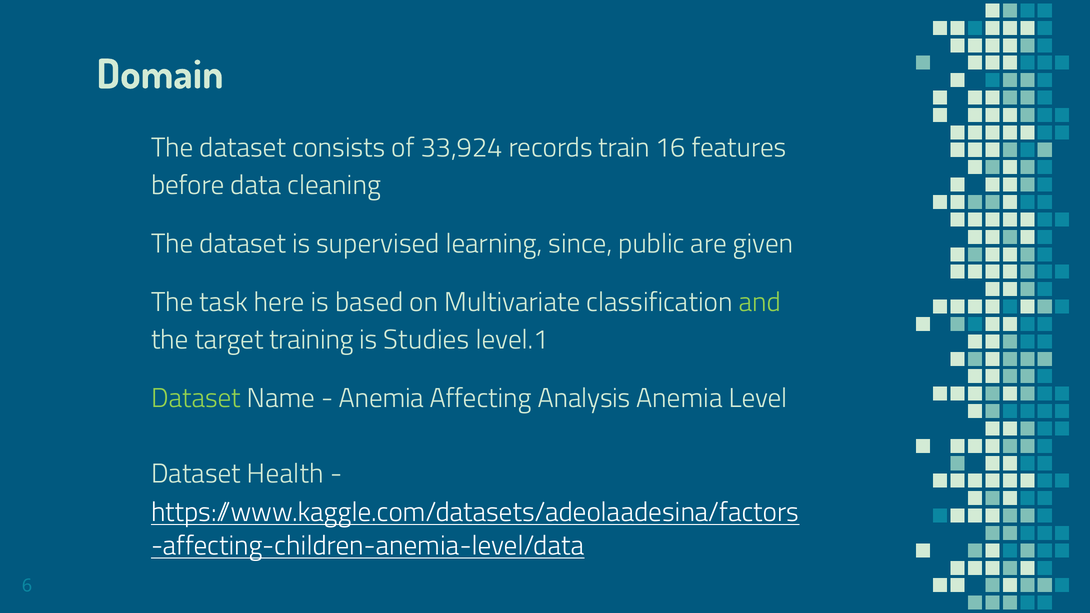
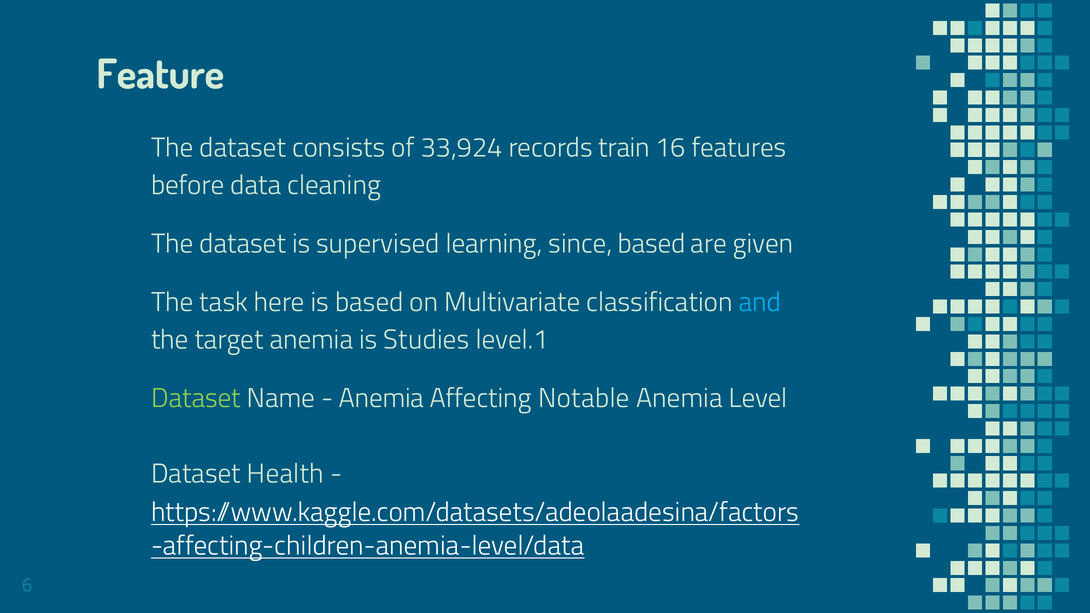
Domain: Domain -> Feature (160, 75)
since public: public -> based (652, 244)
and colour: light green -> light blue (760, 302)
target training: training -> anemia (311, 340)
Analysis: Analysis -> Notable (584, 399)
